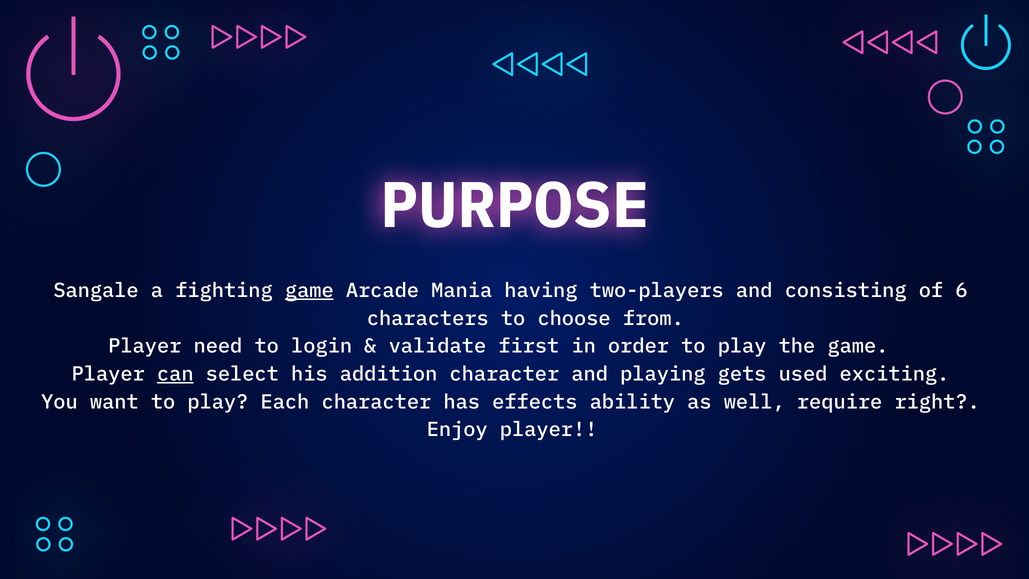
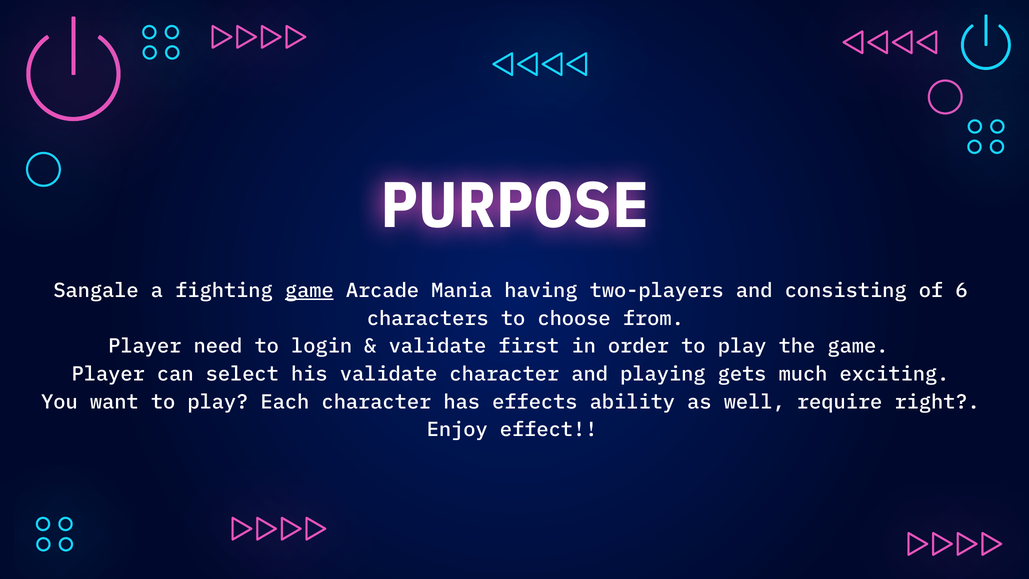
can underline: present -> none (175, 374)
his addition: addition -> validate (389, 374)
used: used -> much (803, 374)
Enjoy player: player -> effect (549, 429)
